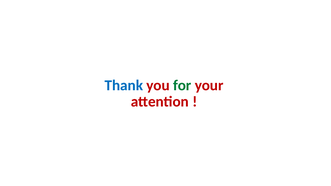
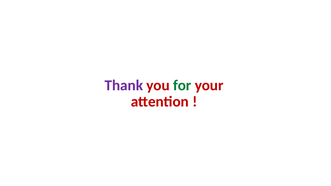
Thank colour: blue -> purple (124, 85)
